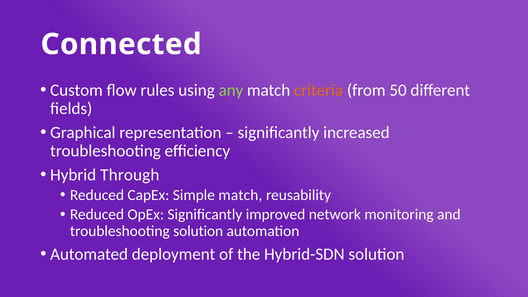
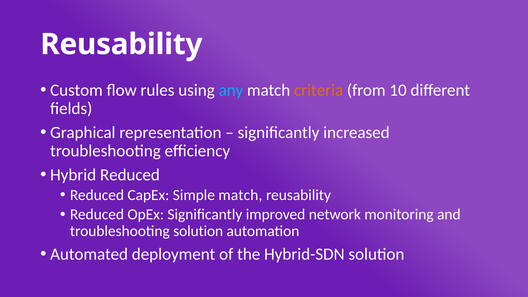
Connected: Connected -> Reusability (121, 44)
any colour: light green -> light blue (231, 90)
50: 50 -> 10 (398, 90)
Hybrid Through: Through -> Reduced (130, 175)
